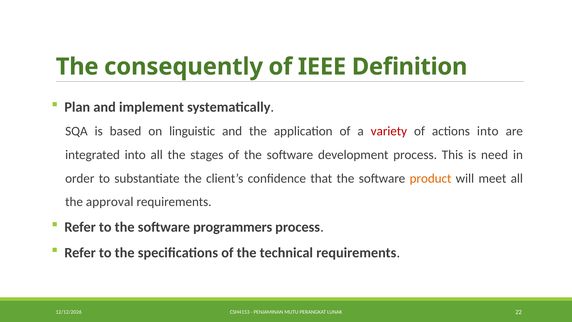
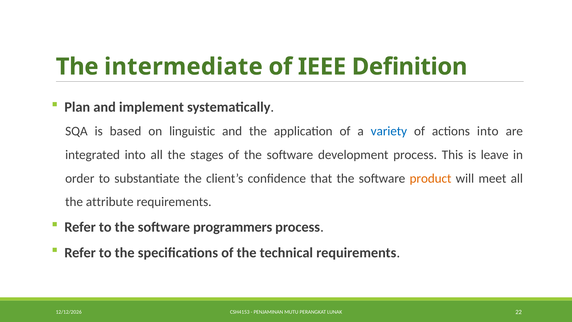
consequently: consequently -> intermediate (183, 67)
variety colour: red -> blue (389, 131)
need: need -> leave (495, 155)
approval: approval -> attribute (110, 202)
